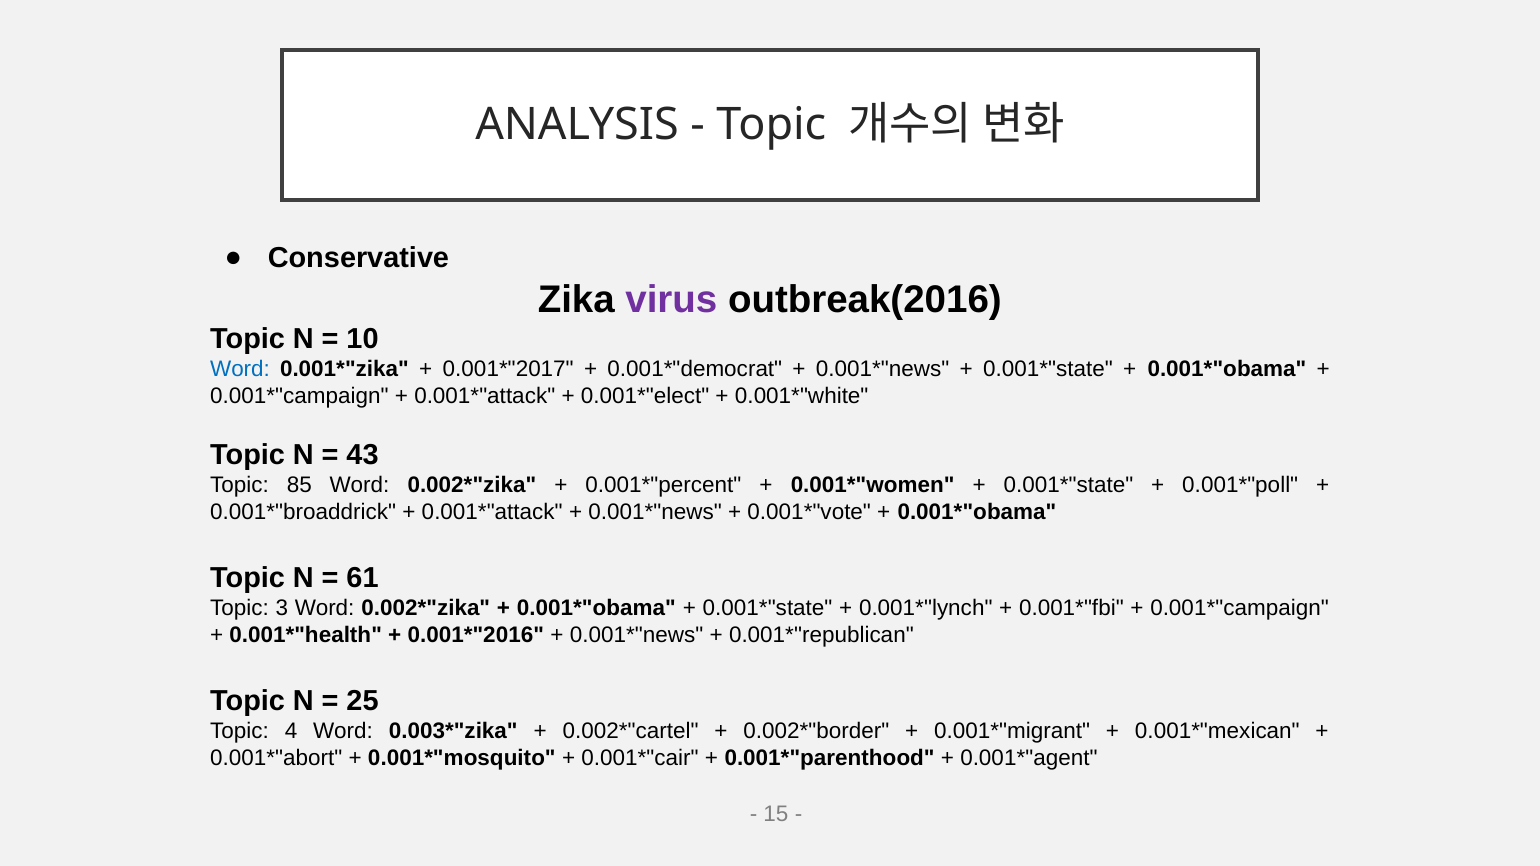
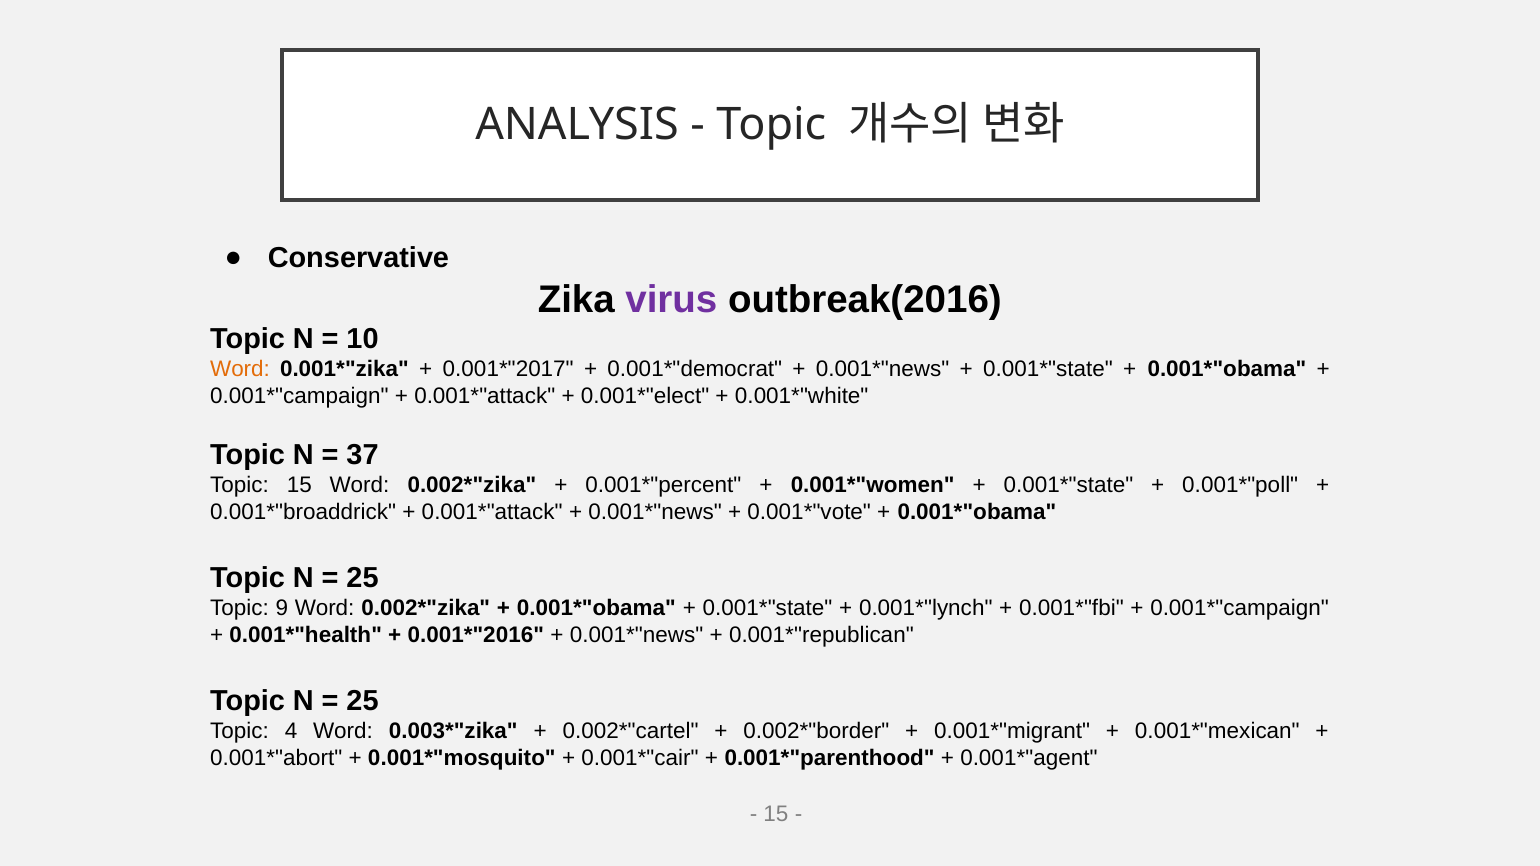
Word colour: blue -> orange (240, 370)
43: 43 -> 37 (363, 455)
Topic 85: 85 -> 15 (299, 485)
61: 61 -> 25 (363, 578)
3: 3 -> 9 (282, 608)
